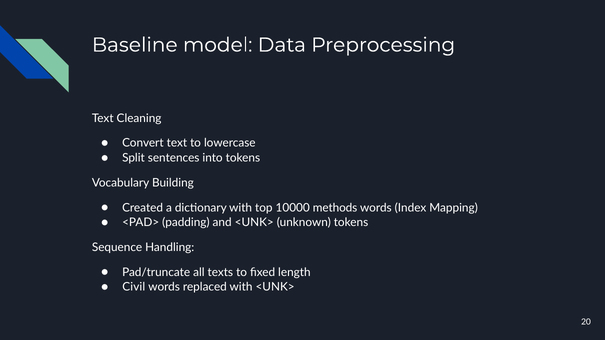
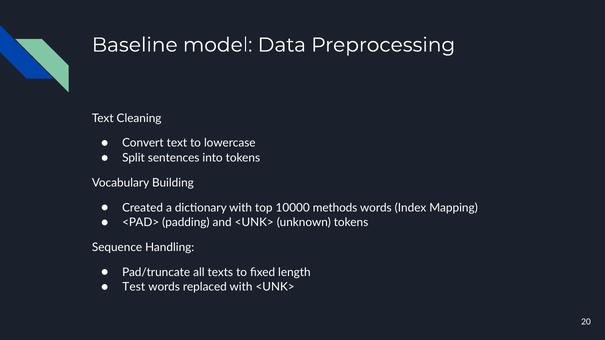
Civil: Civil -> Test (134, 287)
